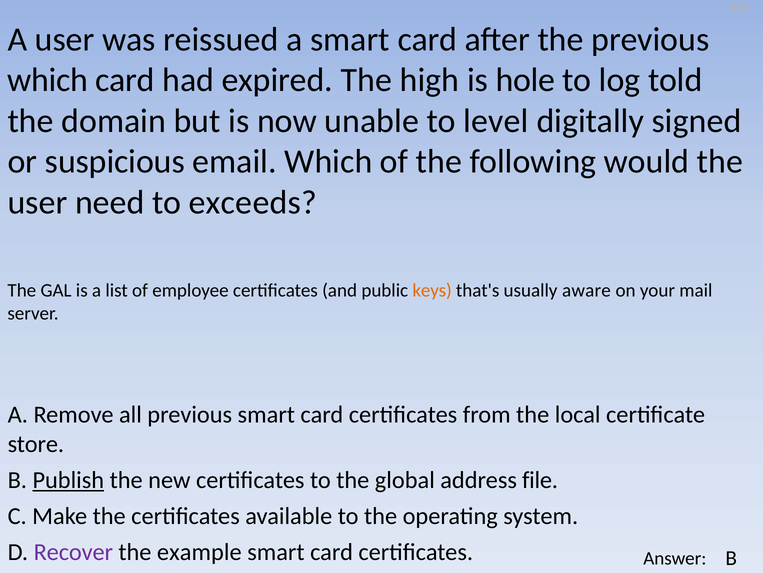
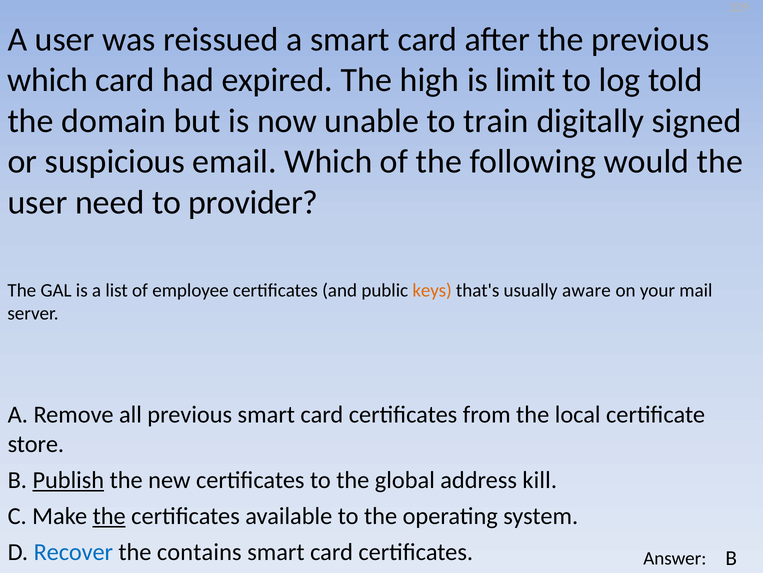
hole: hole -> limit (525, 80)
level: level -> train (496, 121)
exceeds: exceeds -> provider (253, 202)
file: file -> kill (540, 480)
the underline: none -> present (109, 516)
Recover colour: purple -> blue (73, 552)
example: example -> contains (199, 552)
